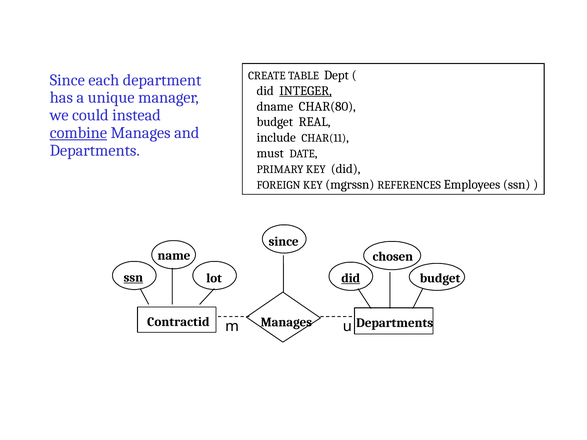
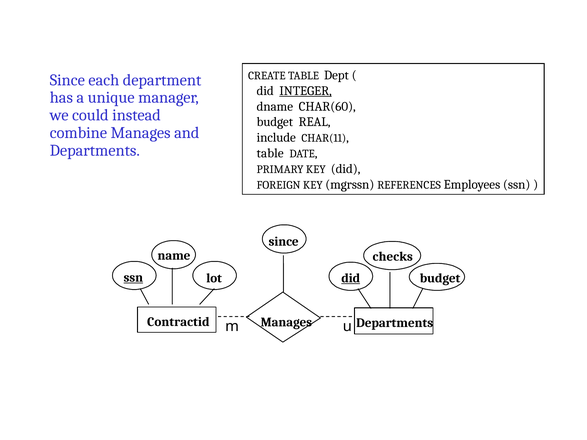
CHAR(80: CHAR(80 -> CHAR(60 (327, 106)
combine underline: present -> none (78, 133)
must: must -> table (270, 153)
chosen: chosen -> checks (393, 257)
